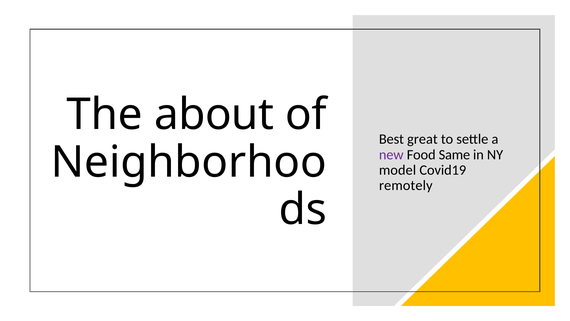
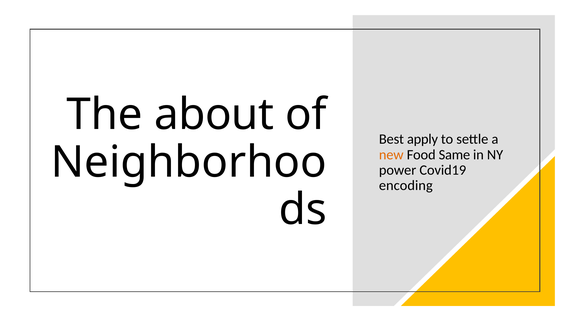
great: great -> apply (423, 139)
new colour: purple -> orange (391, 154)
model: model -> power (398, 170)
remotely: remotely -> encoding (406, 185)
